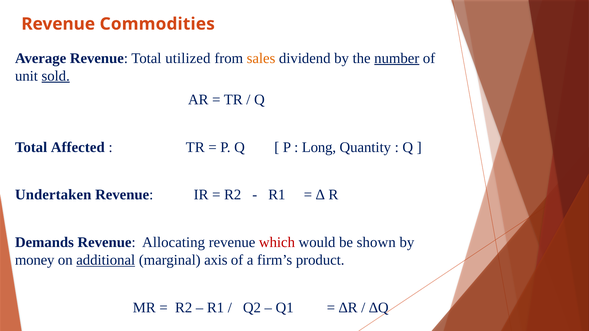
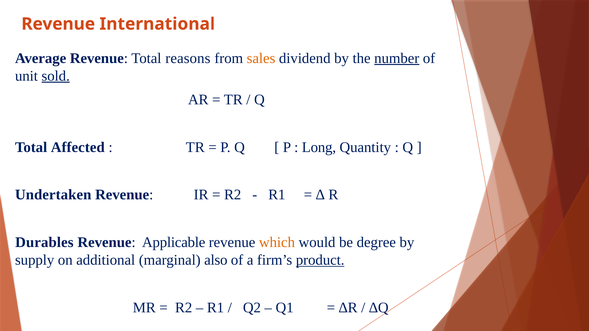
Commodities: Commodities -> International (157, 24)
utilized: utilized -> reasons (188, 58)
Demands: Demands -> Durables (44, 243)
Allocating: Allocating -> Applicable (174, 243)
which colour: red -> orange (277, 243)
shown: shown -> degree (376, 243)
money: money -> supply (35, 260)
additional underline: present -> none (106, 260)
axis: axis -> also (216, 260)
product underline: none -> present (320, 260)
